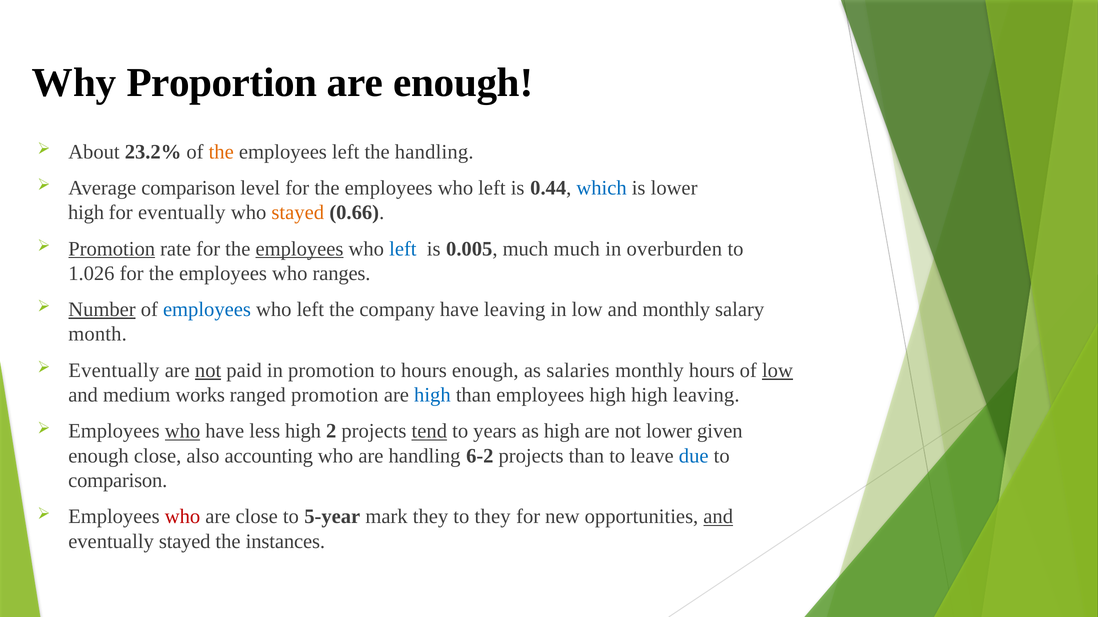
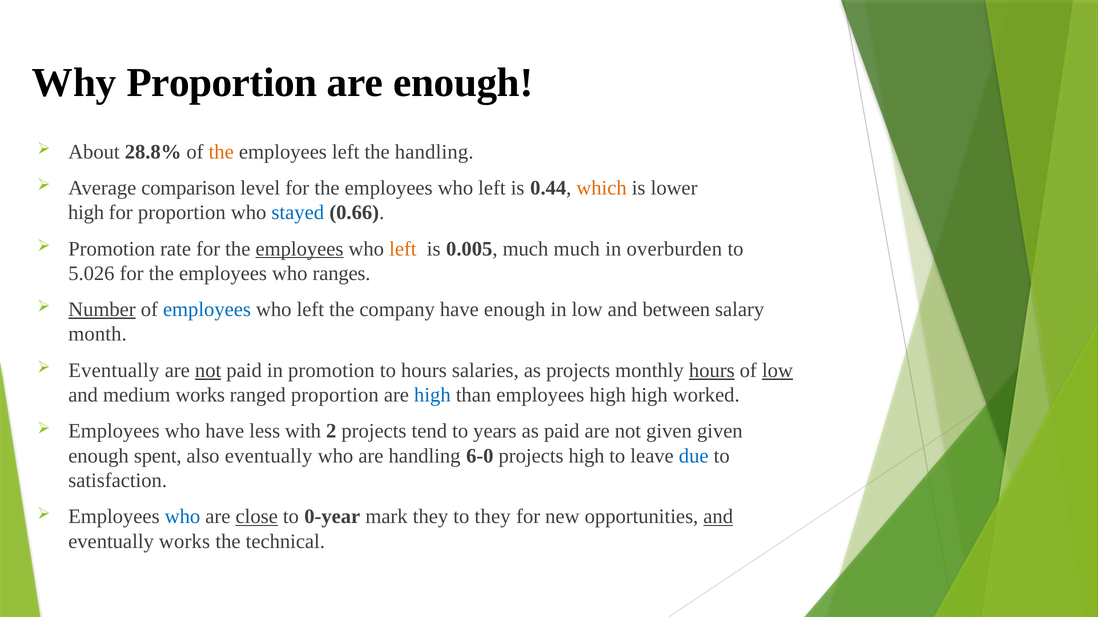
23.2%: 23.2% -> 28.8% (153, 152)
which colour: blue -> orange (602, 188)
for eventually: eventually -> proportion (182, 213)
stayed colour: orange -> blue (298, 213)
Promotion underline: present -> none (112, 249)
left colour: blue -> orange (403, 249)
1.026: 1.026 -> 5.026 (91, 274)
have leaving: leaving -> enough (515, 310)
and monthly: monthly -> between (676, 310)
hours enough: enough -> salaries (485, 371)
as salaries: salaries -> projects (578, 371)
hours underline: none -> present (712, 371)
ranged promotion: promotion -> proportion (335, 395)
high leaving: leaving -> worked (706, 395)
who underline: present -> none (183, 432)
less high: high -> with (303, 432)
tend underline: present -> none (429, 432)
as high: high -> paid (562, 432)
not lower: lower -> given (669, 432)
enough close: close -> spent (158, 456)
also accounting: accounting -> eventually (269, 456)
6-2: 6-2 -> 6-0 (480, 456)
projects than: than -> high (587, 456)
comparison: comparison -> satisfaction (118, 481)
who colour: red -> blue (183, 517)
close underline: none -> present (257, 517)
5-year: 5-year -> 0-year (332, 517)
eventually stayed: stayed -> works (185, 542)
instances: instances -> technical (285, 542)
